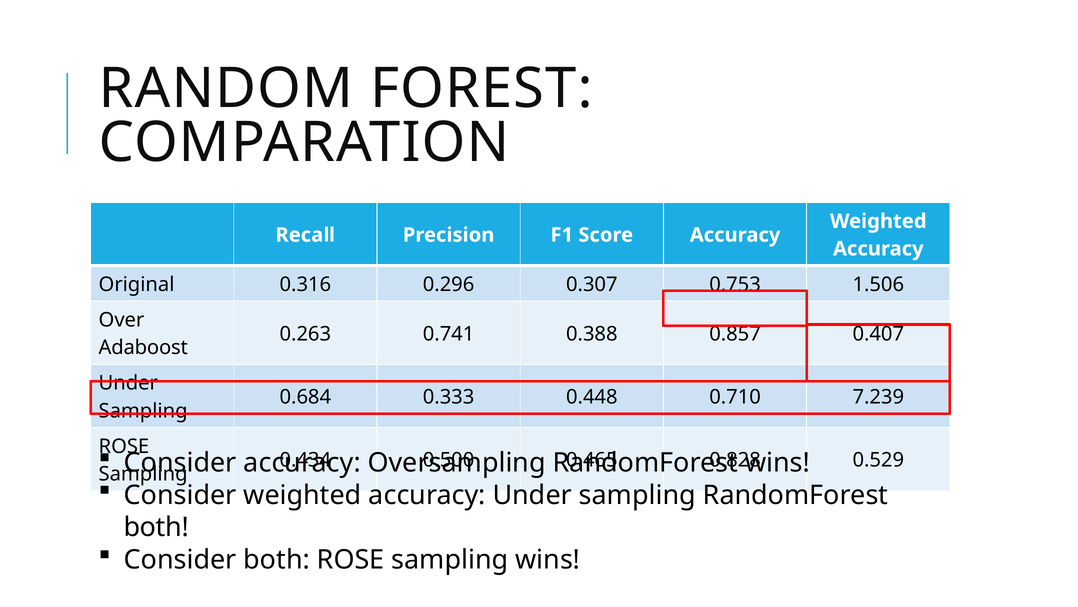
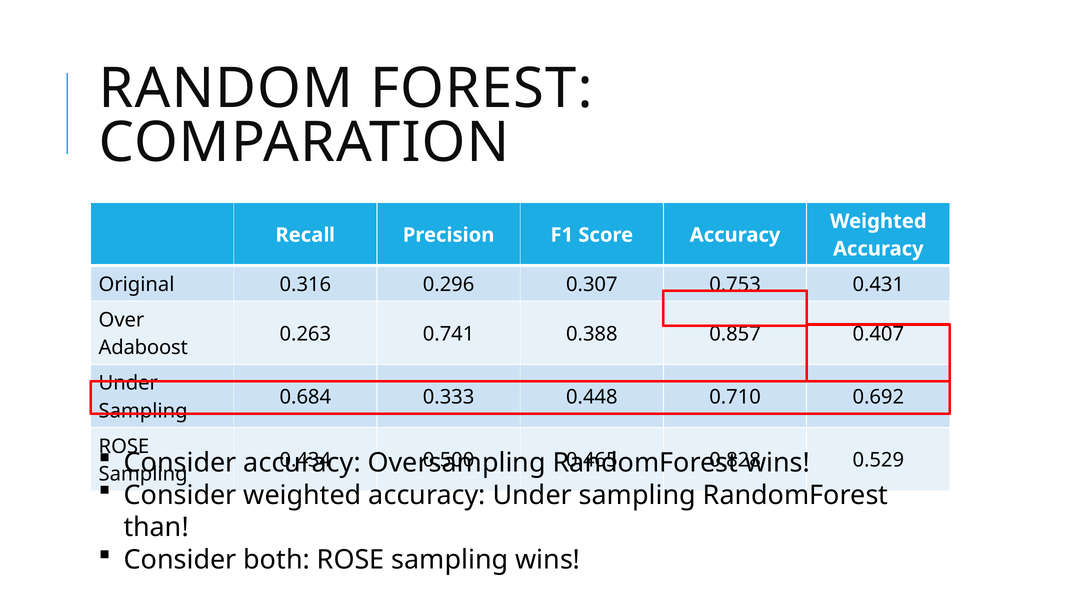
1.506: 1.506 -> 0.431 (878, 284)
7.239: 7.239 -> 0.692 (878, 397)
both: both -> than (156, 527)
